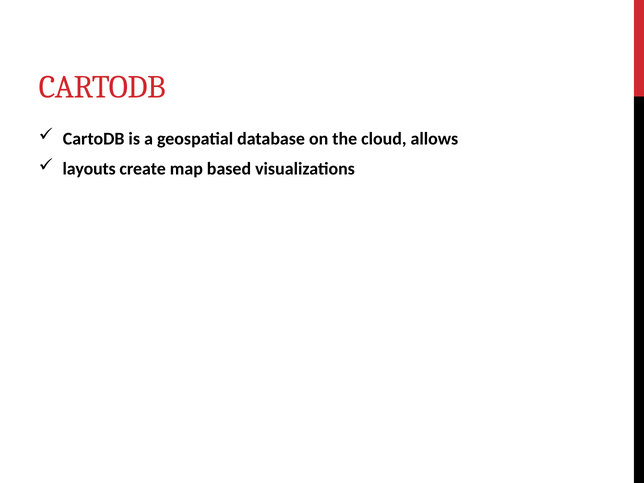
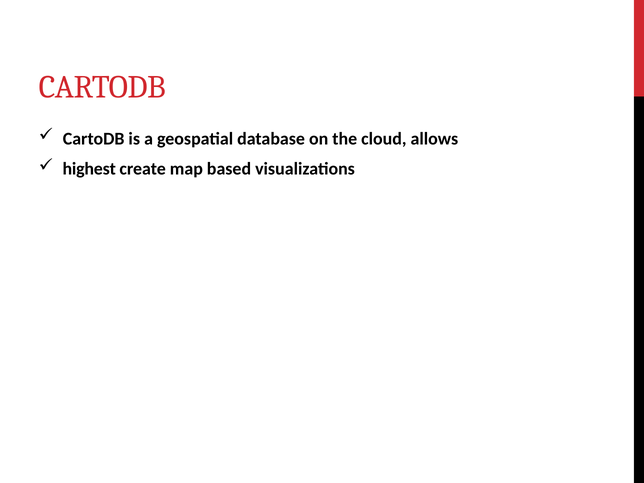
layouts: layouts -> highest (89, 169)
